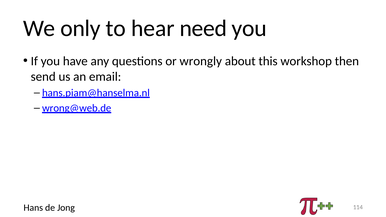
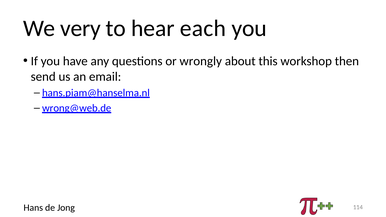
only: only -> very (80, 28)
need: need -> each (203, 28)
